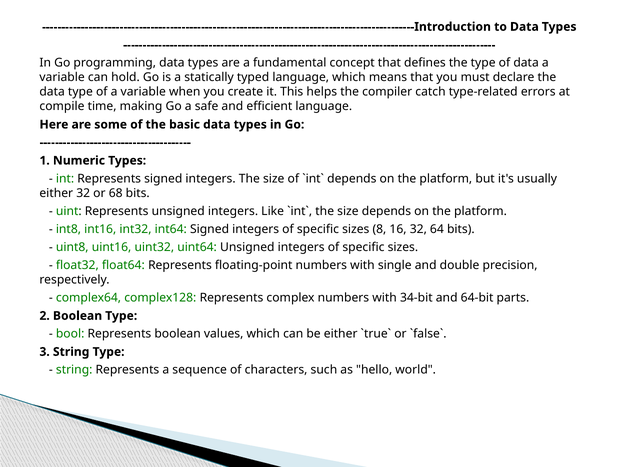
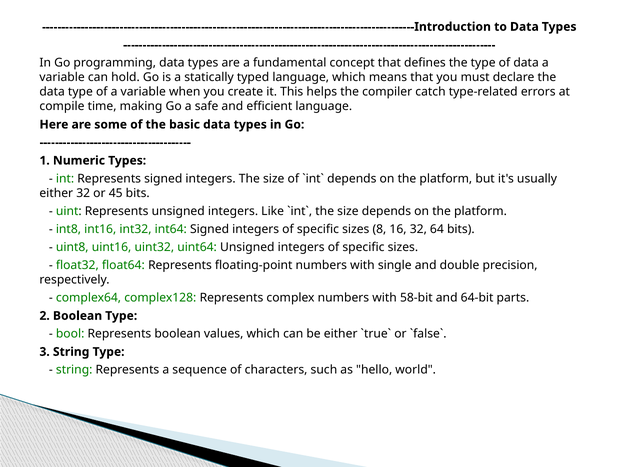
68: 68 -> 45 (116, 193)
34-bit: 34-bit -> 58-bit (416, 297)
